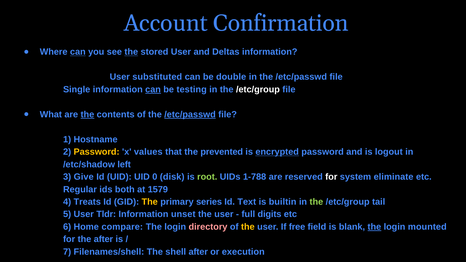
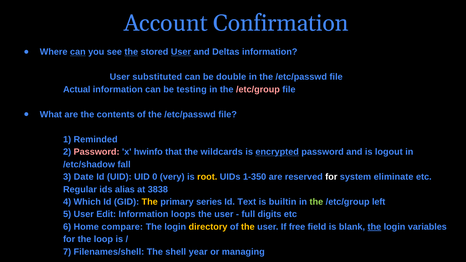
User underline: none -> present (181, 52)
Single: Single -> Actual (77, 89)
can underline: present -> none (153, 89)
/etc/group colour: white -> pink (258, 89)
the underline: present -> none (87, 114)
/etc/passwd underline: present -> none (190, 114)
Hostname: Hostname -> Reminded (96, 139)
Password colour: yellow -> pink (97, 152)
values: values -> hwinfo (148, 152)
prevented: prevented -> wildcards (222, 152)
left: left -> fall (124, 164)
Give: Give -> Date (84, 177)
disk: disk -> very (172, 177)
root colour: light green -> yellow (207, 177)
1-788: 1-788 -> 1-350 (255, 177)
both: both -> alias (125, 189)
1579: 1579 -> 3838 (158, 189)
Treats: Treats -> Which (87, 202)
tail: tail -> left (379, 202)
Tldr: Tldr -> Edit (106, 214)
unset: unset -> loops (183, 214)
directory colour: pink -> yellow (208, 227)
mounted: mounted -> variables (427, 227)
the after: after -> loop (103, 239)
shell after: after -> year (198, 252)
execution: execution -> managing (243, 252)
